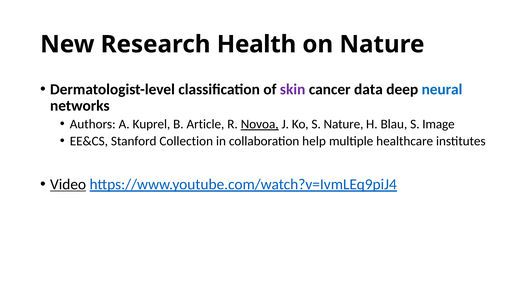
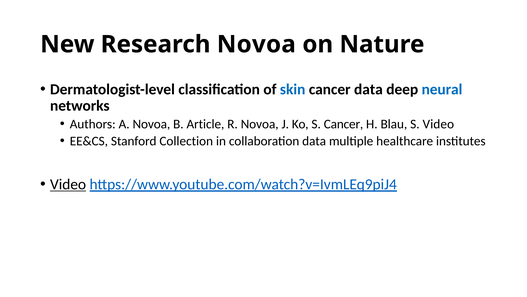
Research Health: Health -> Novoa (256, 44)
skin colour: purple -> blue (293, 89)
A Kuprel: Kuprel -> Novoa (151, 124)
Novoa underline: present -> none (260, 124)
S Nature: Nature -> Cancer (344, 124)
S Image: Image -> Video (438, 124)
collaboration help: help -> data (314, 141)
